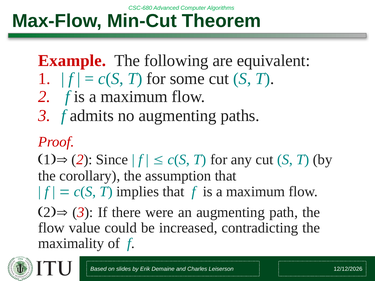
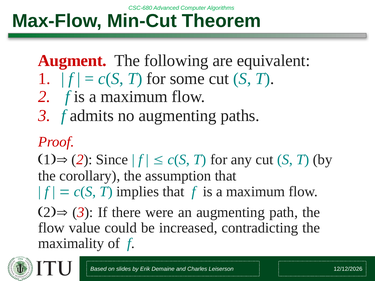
Example: Example -> Augment (72, 61)
